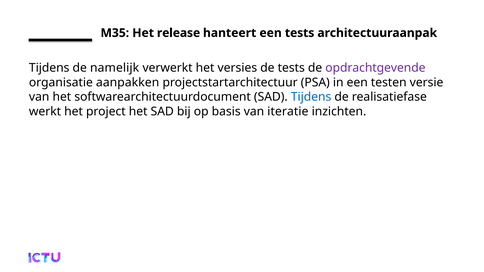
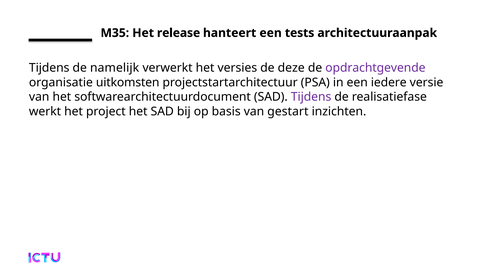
de tests: tests -> deze (291, 68)
aanpakken: aanpakken -> uitkomsten (128, 82)
testen: testen -> iedere (389, 82)
Tijdens colour: blue -> purple (311, 97)
iteratie: iteratie -> gestart (288, 112)
